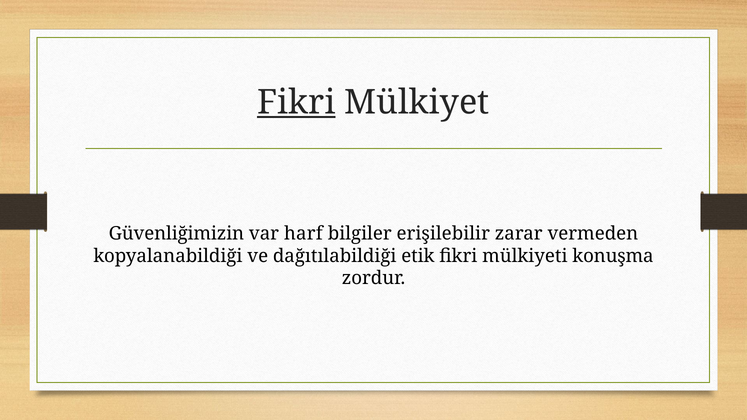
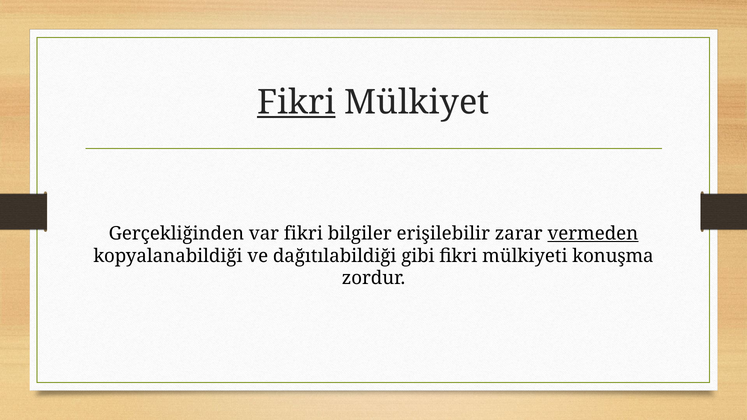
Güvenliğimizin: Güvenliğimizin -> Gerçekliğinden (176, 234)
var harf: harf -> fikri (303, 234)
vermeden underline: none -> present (593, 234)
etik: etik -> gibi (418, 256)
